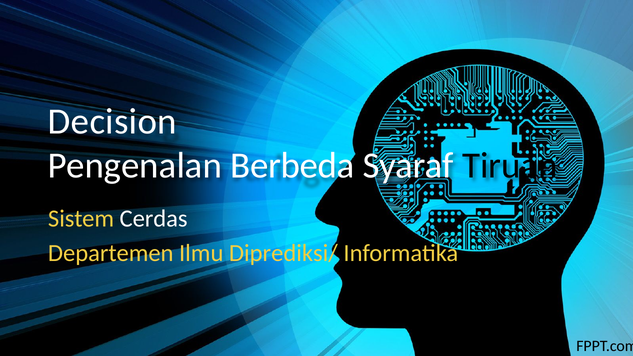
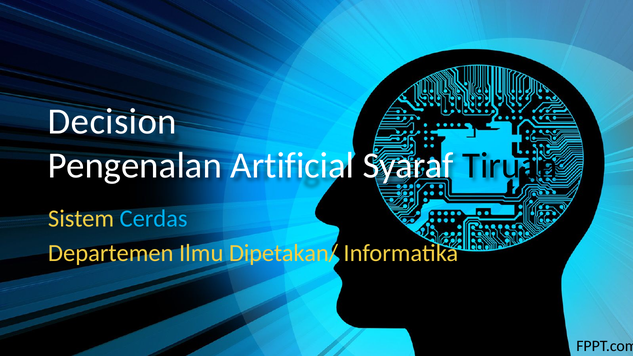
Berbeda: Berbeda -> Artificial (292, 166)
Cerdas colour: white -> light blue (154, 219)
Diprediksi/: Diprediksi/ -> Dipetakan/ (284, 253)
